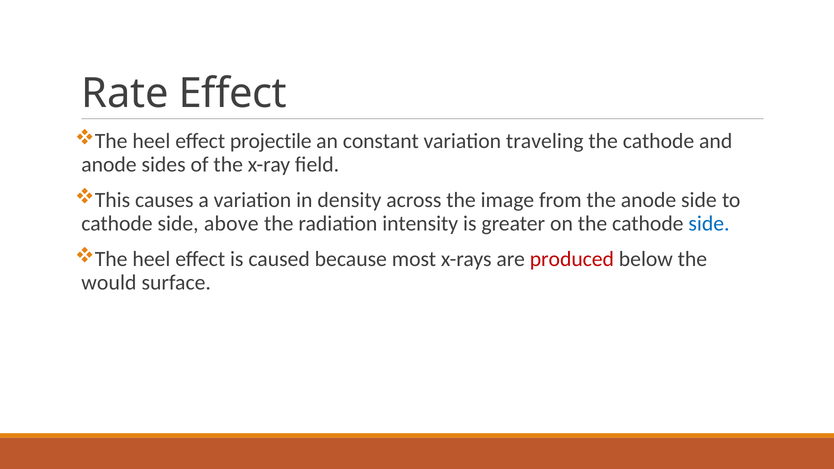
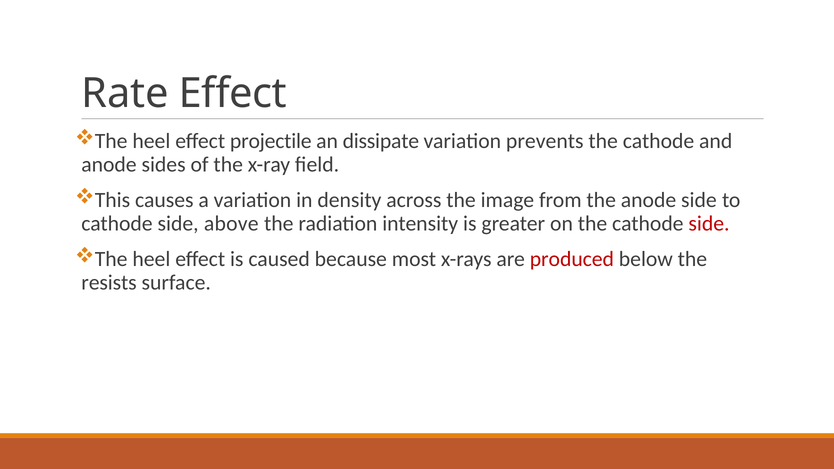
constant: constant -> dissipate (381, 141)
traveling: traveling -> prevents (545, 141)
side colour: blue -> red (709, 223)
would: would -> resists (109, 283)
